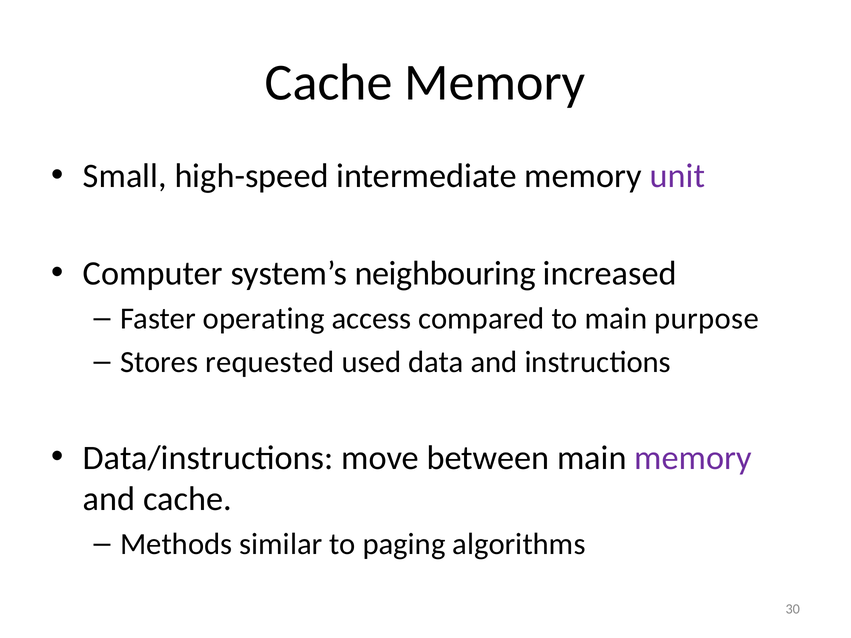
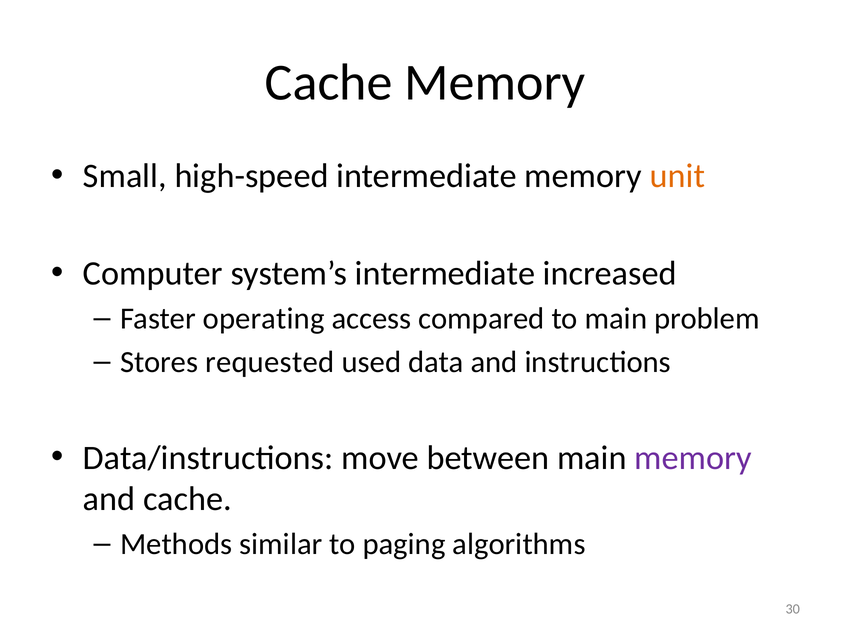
unit colour: purple -> orange (677, 176)
system’s neighbouring: neighbouring -> intermediate (445, 274)
purpose: purpose -> problem (707, 319)
